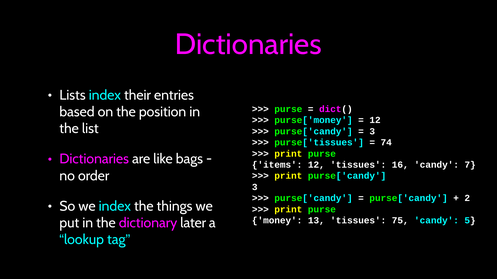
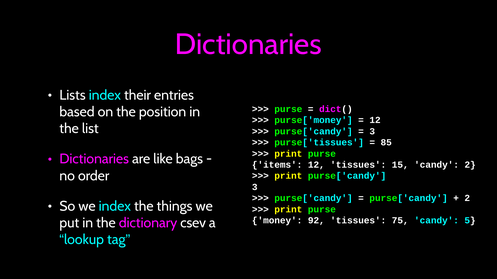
74: 74 -> 85 (386, 143)
16: 16 -> 15 (400, 165)
candy 7: 7 -> 2 (470, 165)
13: 13 -> 92 (316, 221)
later: later -> csev (193, 223)
